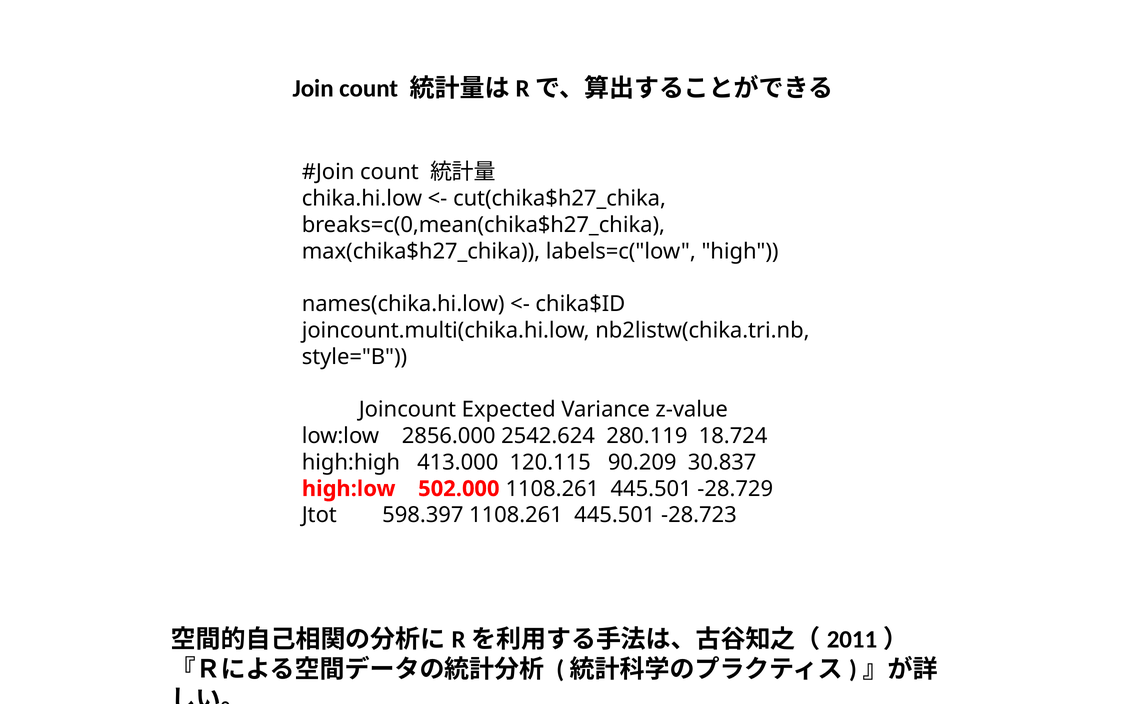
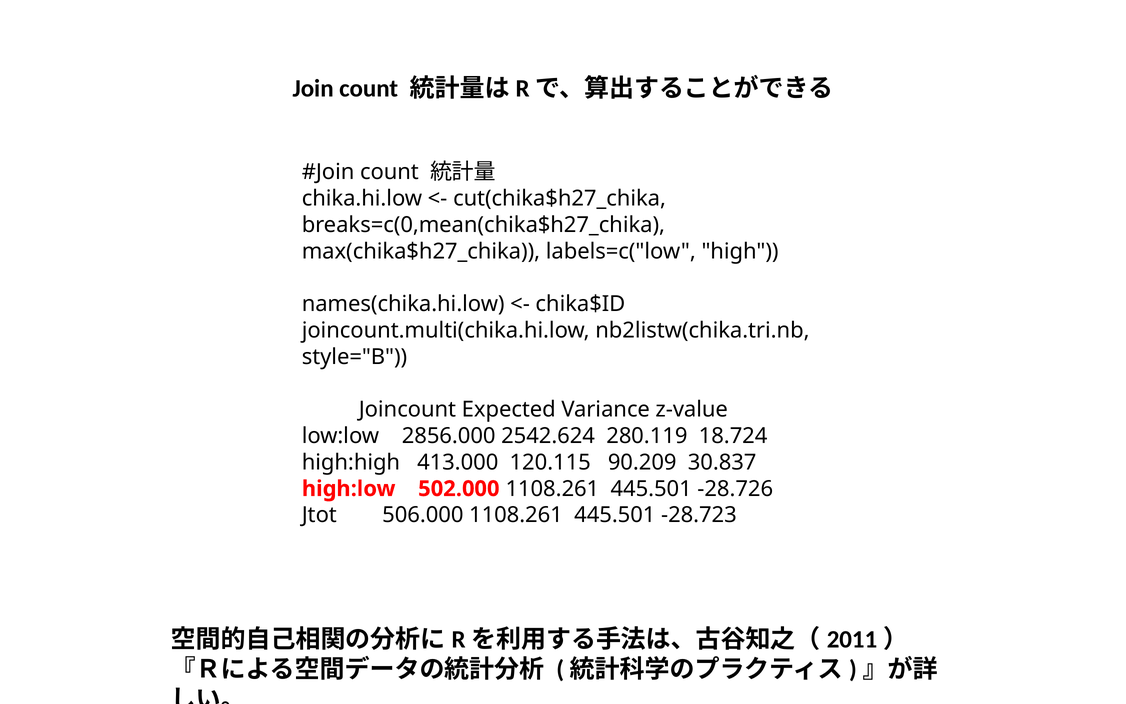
-28.729: -28.729 -> -28.726 (735, 489)
598.397: 598.397 -> 506.000 (423, 515)
